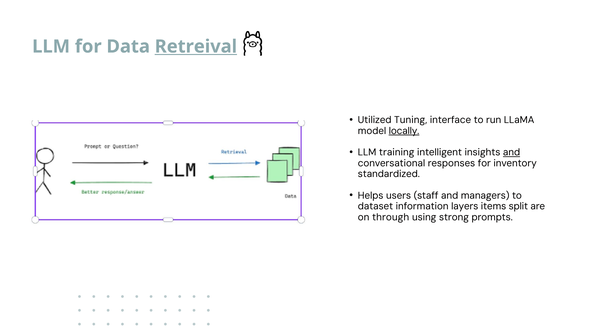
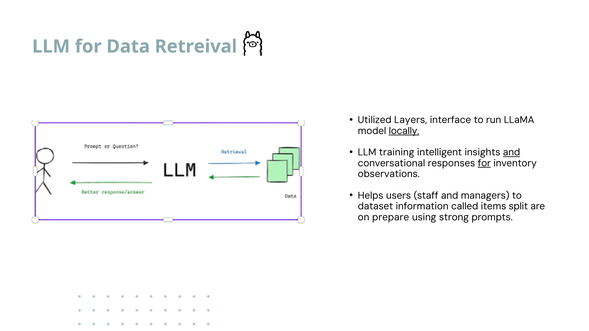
Retreival underline: present -> none (196, 47)
Tuning: Tuning -> Layers (411, 120)
for underline: none -> present (484, 163)
standardized: standardized -> observations (389, 174)
layers: layers -> called (465, 207)
through: through -> prepare (391, 217)
